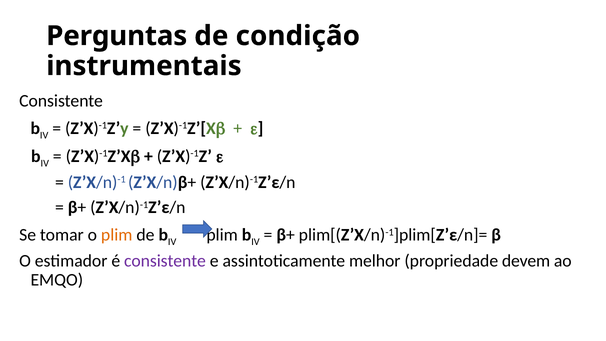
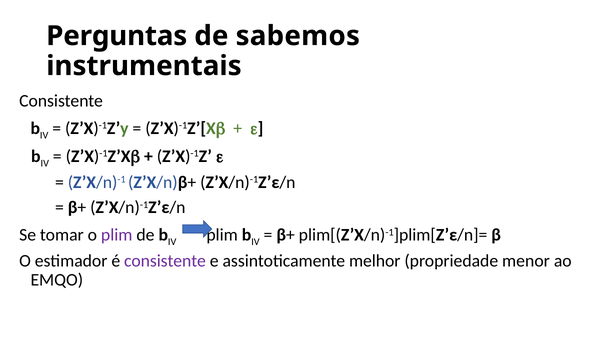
condição: condição -> sabemos (298, 36)
plim colour: orange -> purple (117, 235)
devem: devem -> menor (526, 261)
